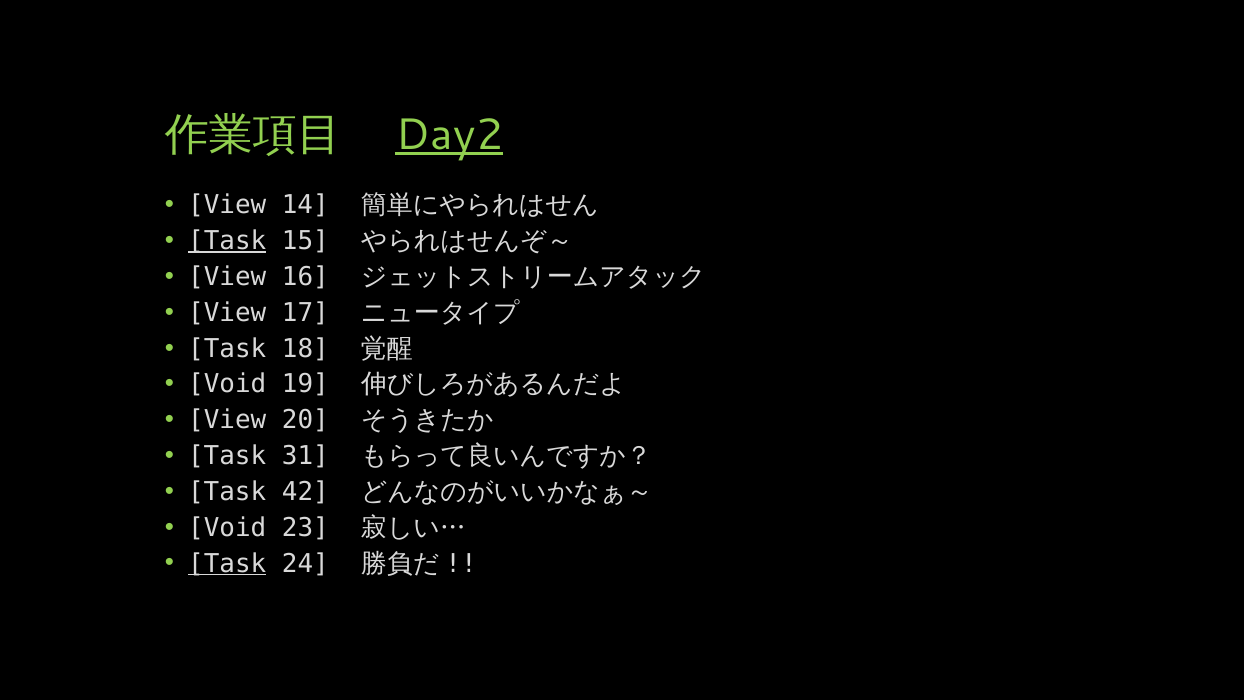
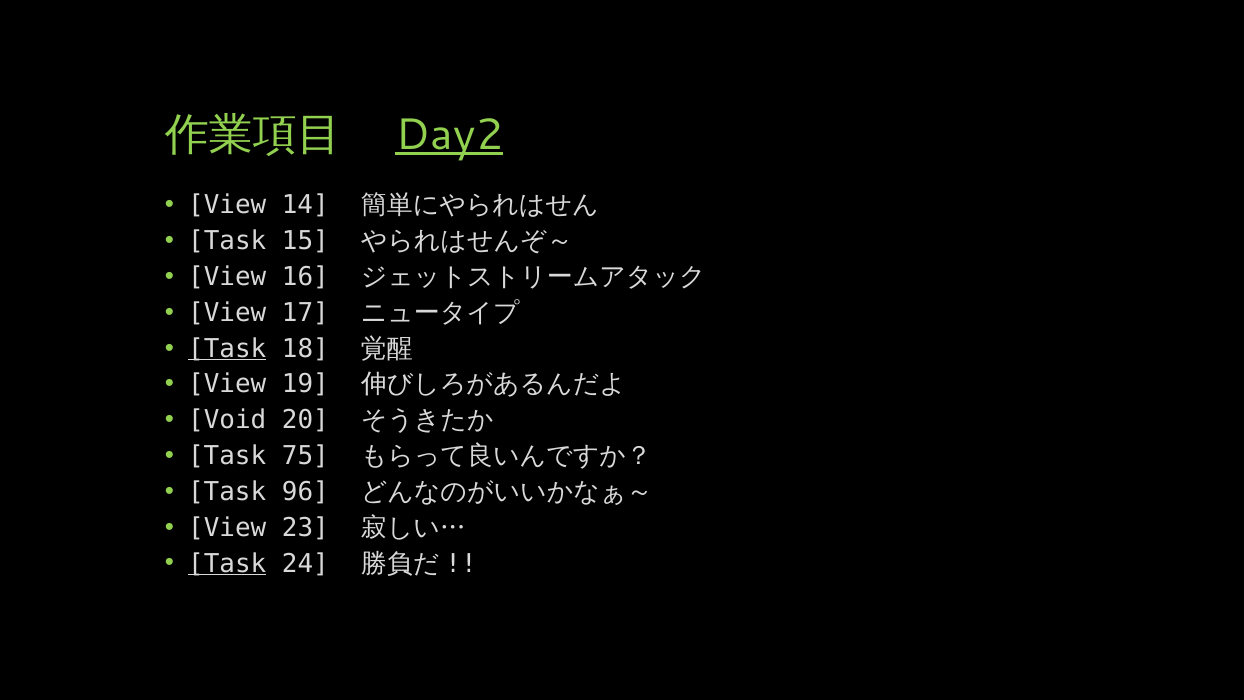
Task underline: present -> none (227, 241)
Task underline: none -> present (227, 348)
Void: Void -> View (227, 384)
View: View -> Void (227, 420)
31: 31 -> 75 (305, 456)
42: 42 -> 96 (305, 492)
Void: Void -> View (227, 527)
